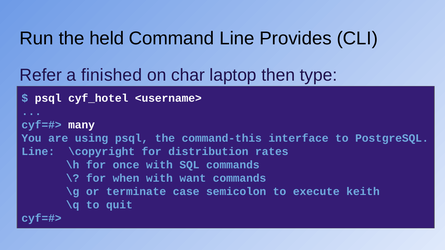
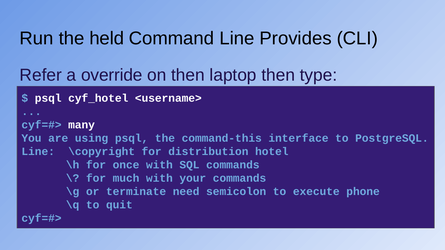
finished: finished -> override (112, 75)
on char: char -> then (188, 75)
rates: rates -> hotel (272, 152)
when: when -> much (126, 178)
want: want -> your (193, 178)
case: case -> need (186, 192)
keith: keith -> phone (363, 192)
